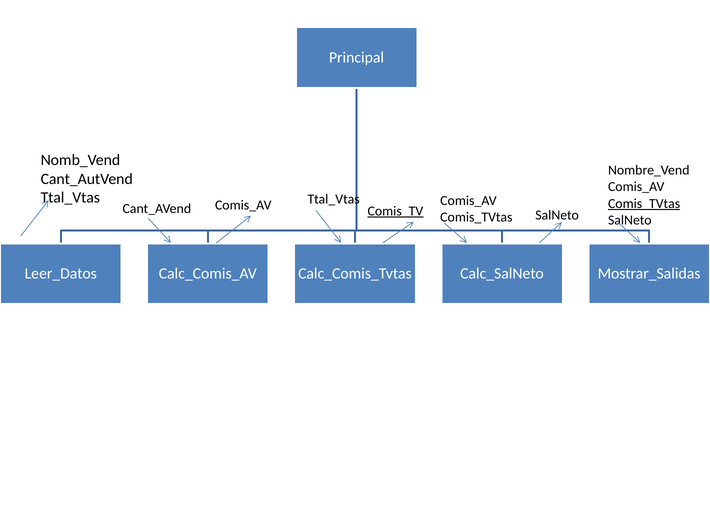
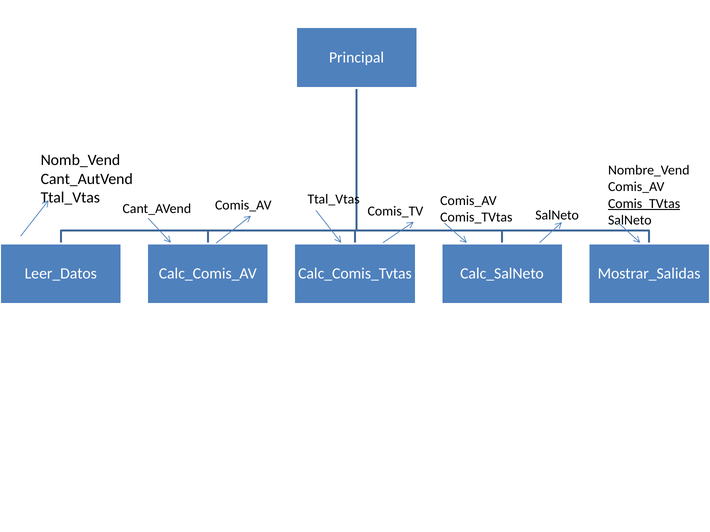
Comis_TV underline: present -> none (395, 211)
